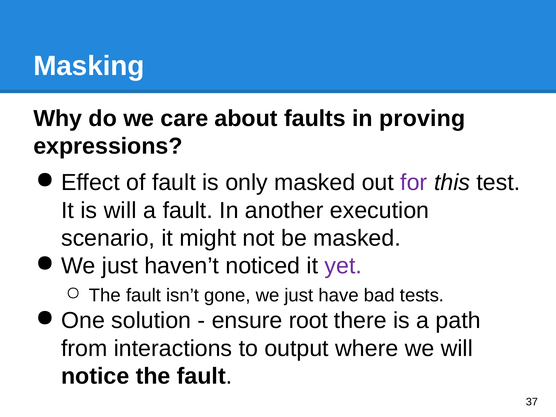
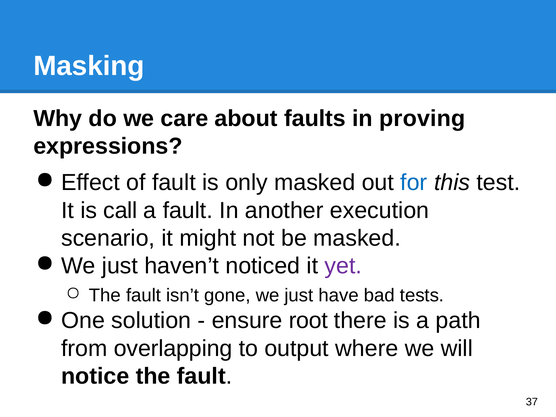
for colour: purple -> blue (414, 183)
is will: will -> call (120, 210)
interactions: interactions -> overlapping (173, 348)
